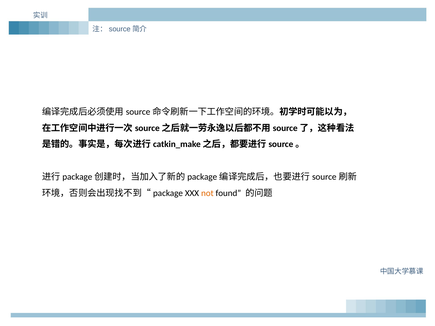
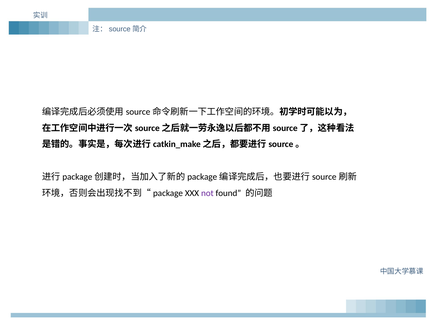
not colour: orange -> purple (207, 193)
